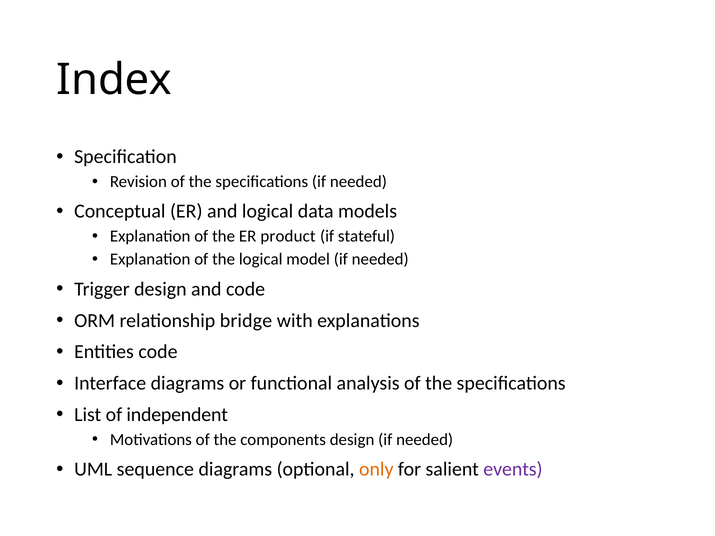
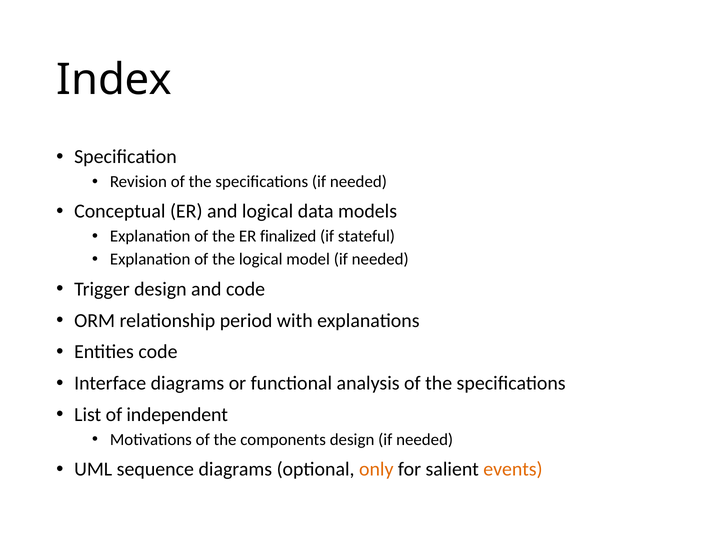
product: product -> finalized (288, 236)
bridge: bridge -> period (246, 321)
events colour: purple -> orange (513, 469)
